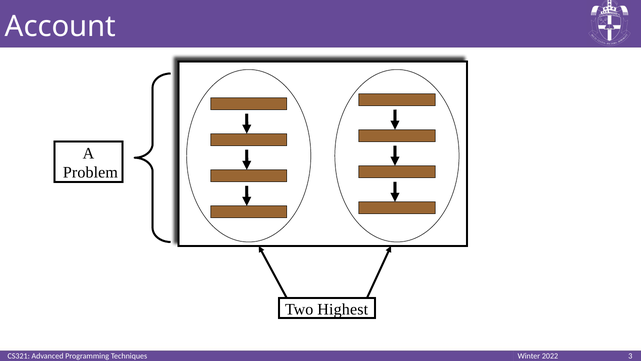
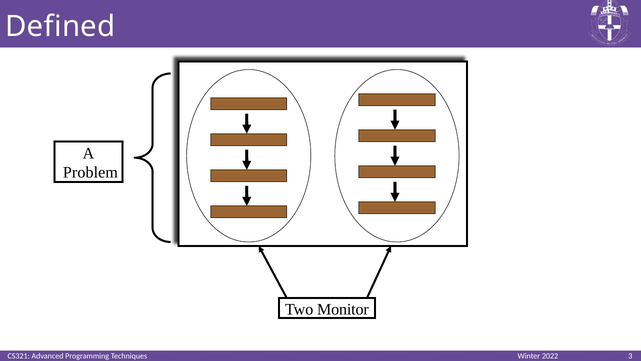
Account: Account -> Defined (60, 26)
Highest: Highest -> Monitor (343, 309)
